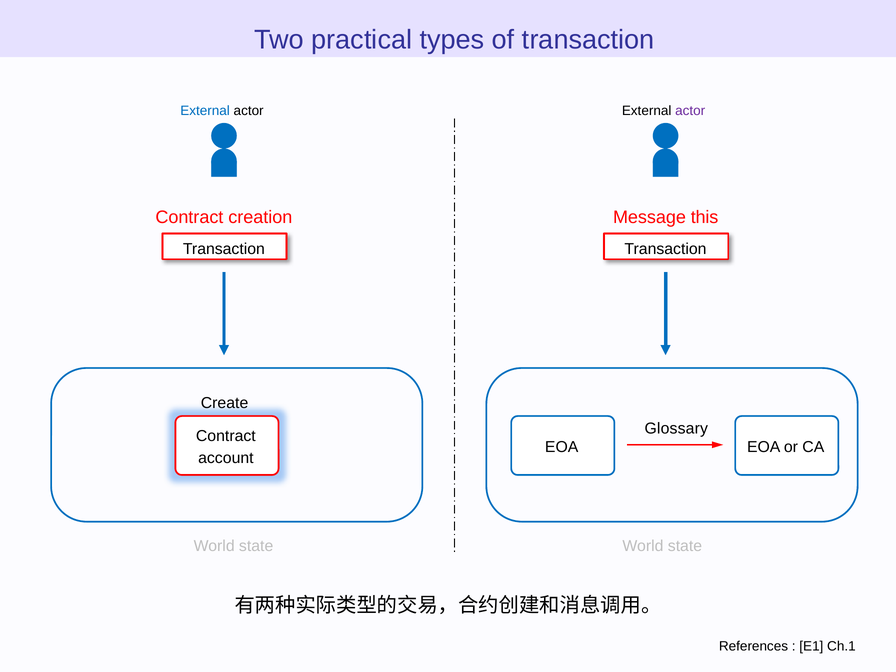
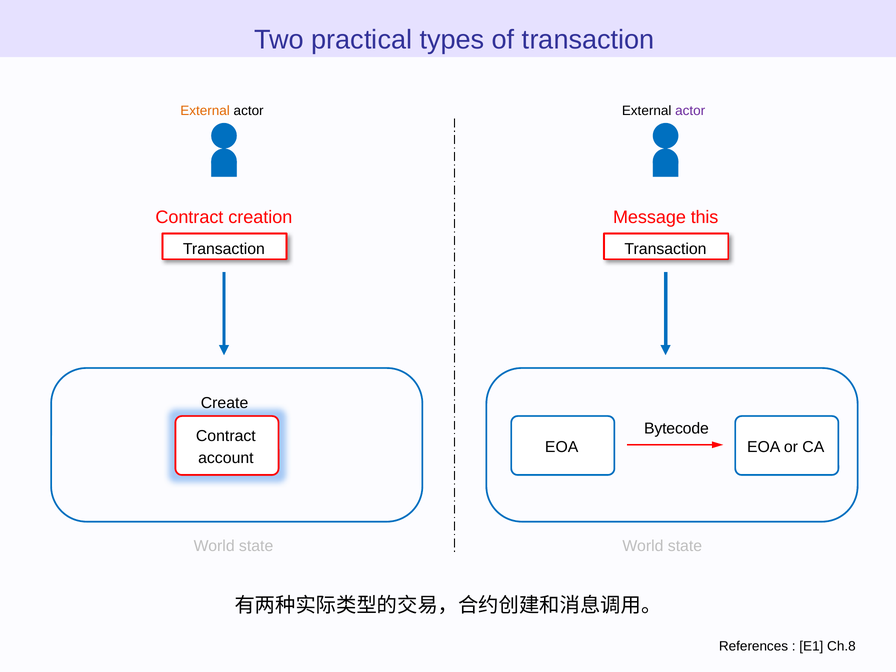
External colour: blue -> orange (205, 111)
Glossary: Glossary -> Bytecode (676, 429)
Ch.1: Ch.1 -> Ch.8 (841, 646)
